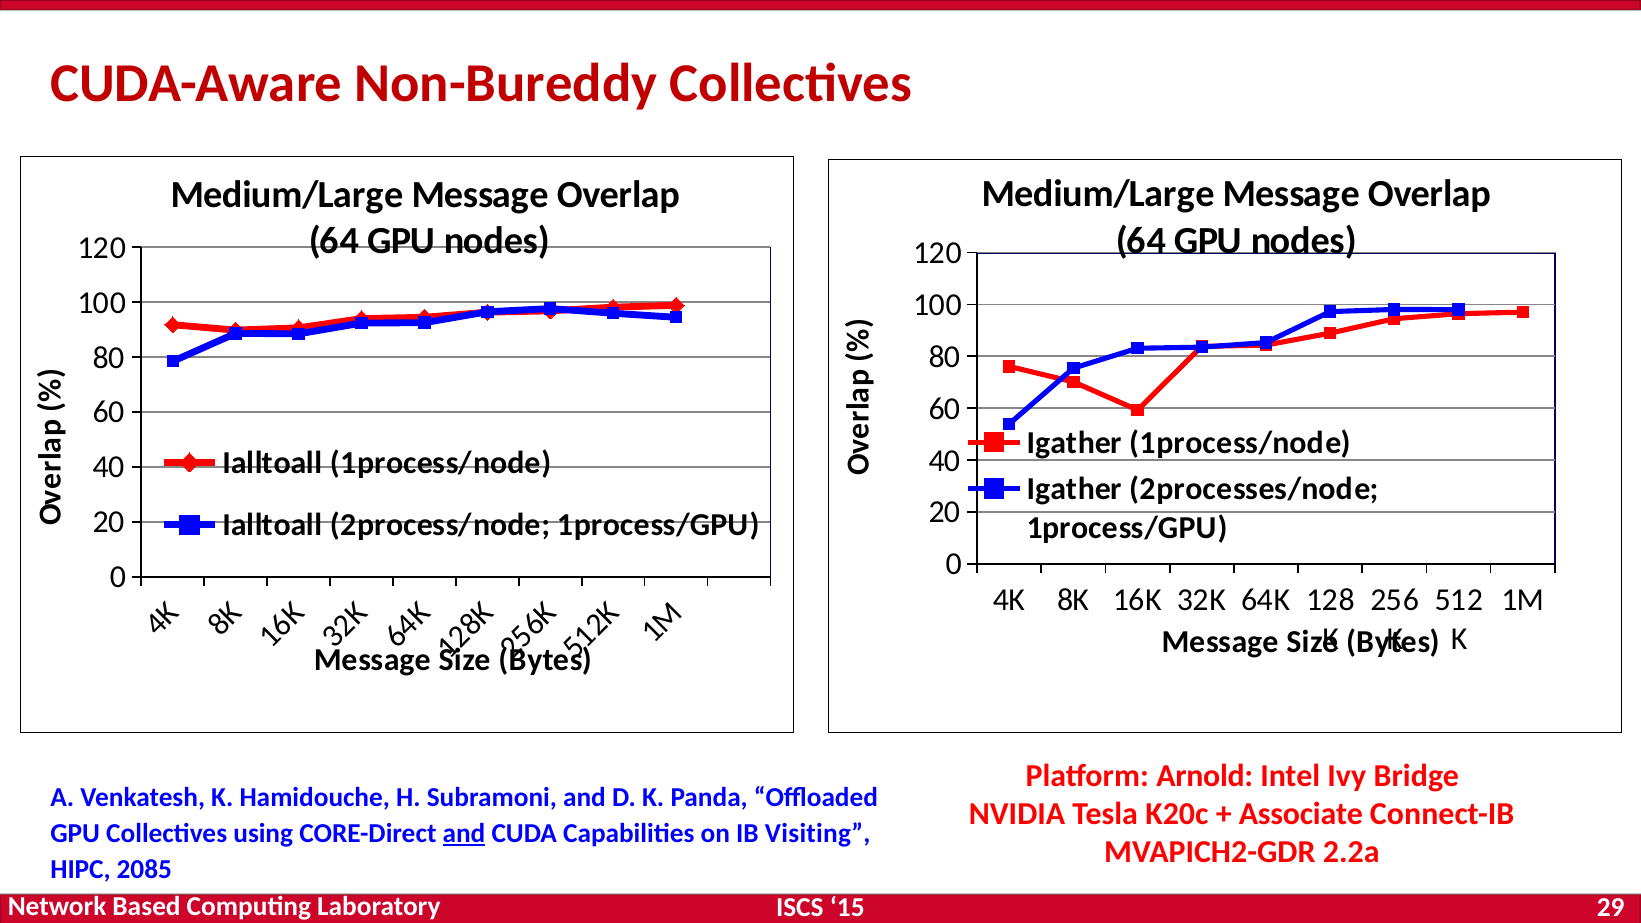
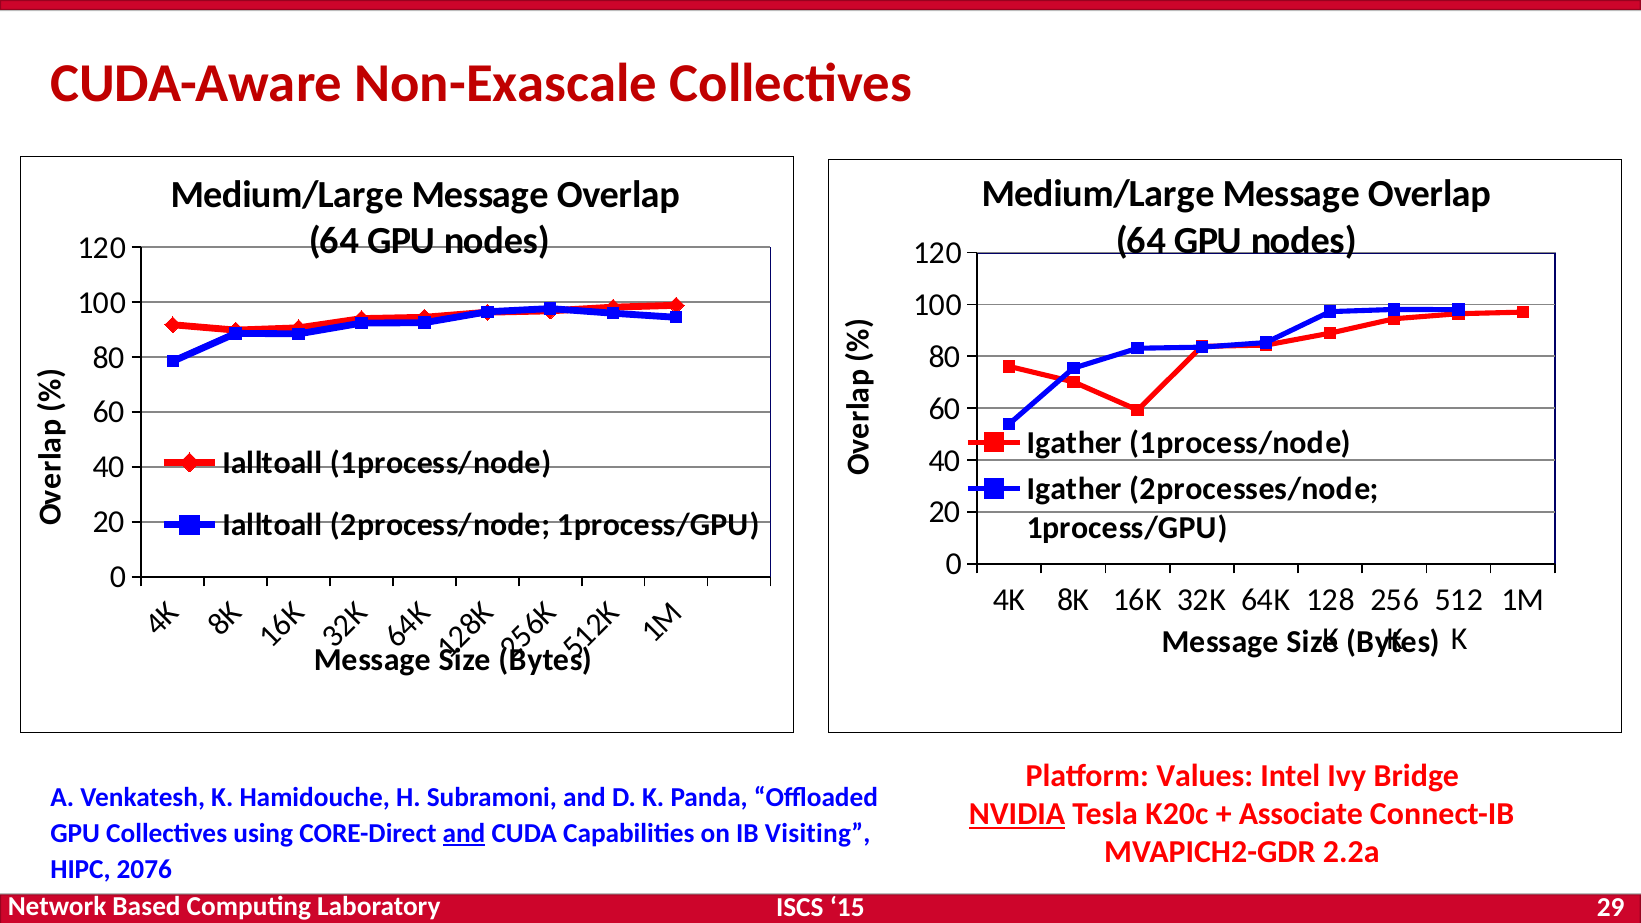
Non-Bureddy: Non-Bureddy -> Non-Exascale (506, 84)
Arnold: Arnold -> Values (1205, 776)
NVIDIA underline: none -> present (1017, 814)
2085: 2085 -> 2076 (144, 869)
